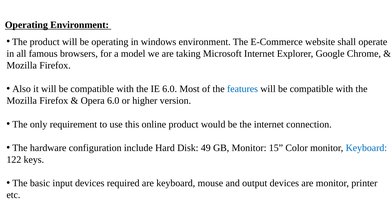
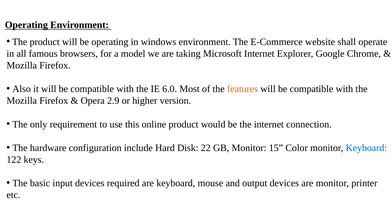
features colour: blue -> orange (243, 89)
Opera 6.0: 6.0 -> 2.9 (113, 100)
49: 49 -> 22 (206, 148)
